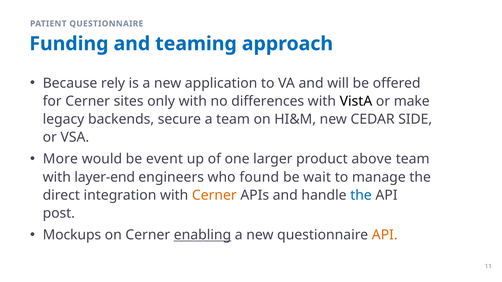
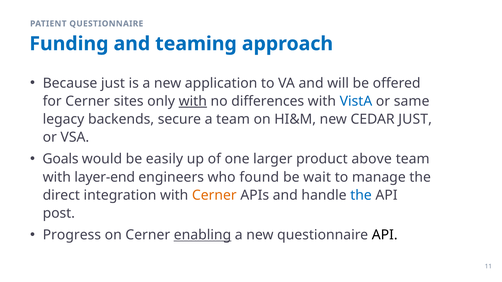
Because rely: rely -> just (113, 83)
with underline: none -> present (193, 101)
VistA colour: black -> blue (356, 101)
make: make -> same (412, 101)
CEDAR SIDE: SIDE -> JUST (415, 119)
More: More -> Goals (61, 159)
event: event -> easily (164, 159)
Mockups: Mockups -> Progress (72, 235)
API colour: orange -> black (385, 235)
